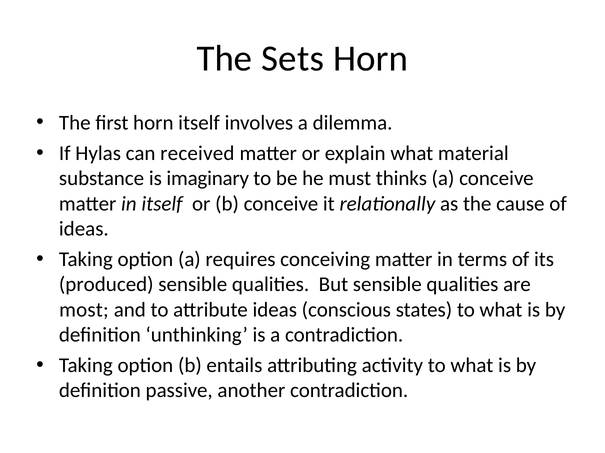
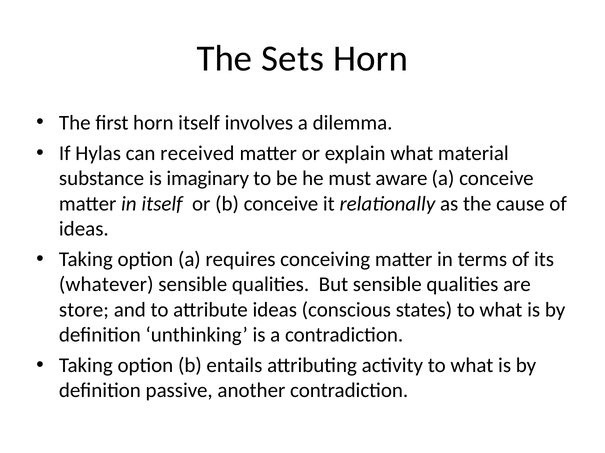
thinks: thinks -> aware (401, 179)
produced: produced -> whatever (106, 285)
most: most -> store (84, 310)
